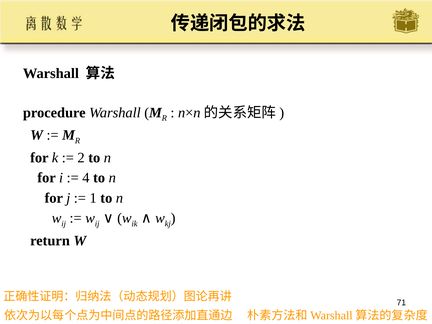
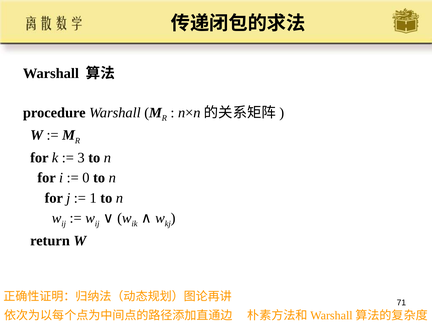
2: 2 -> 3 (81, 158)
4: 4 -> 0 (86, 178)
